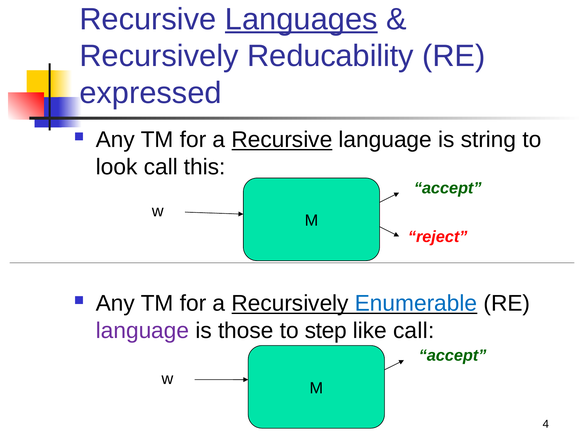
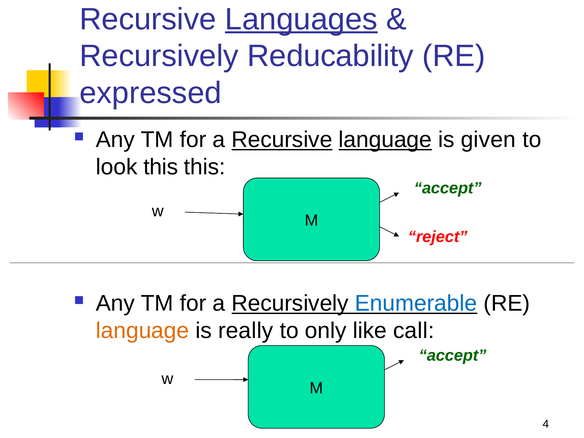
language underline: none -> present (385, 140)
string: string -> given (488, 140)
look call: call -> this (161, 167)
language colour: purple -> orange (143, 331)
those: those -> really (246, 331)
step: step -> only (326, 331)
